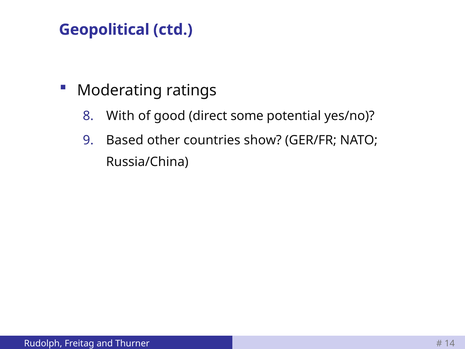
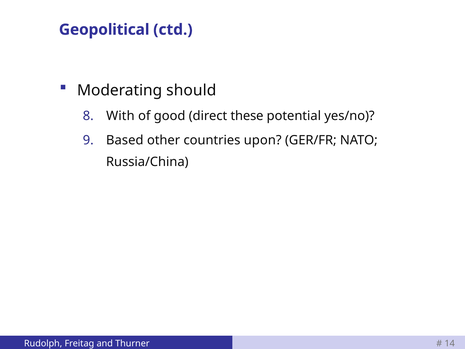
ratings: ratings -> should (191, 90)
some: some -> these (247, 116)
show: show -> upon (263, 140)
